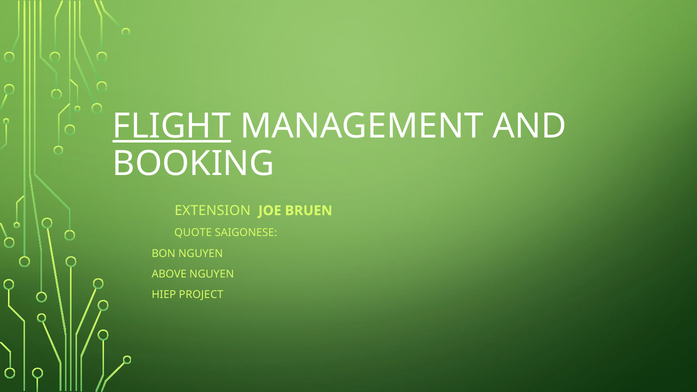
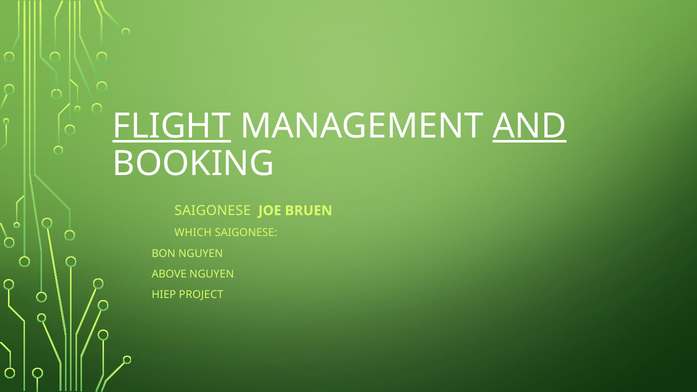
AND underline: none -> present (530, 126)
EXTENSION: EXTENSION -> SAIGONESE (213, 211)
QUOTE: QUOTE -> WHICH (193, 233)
